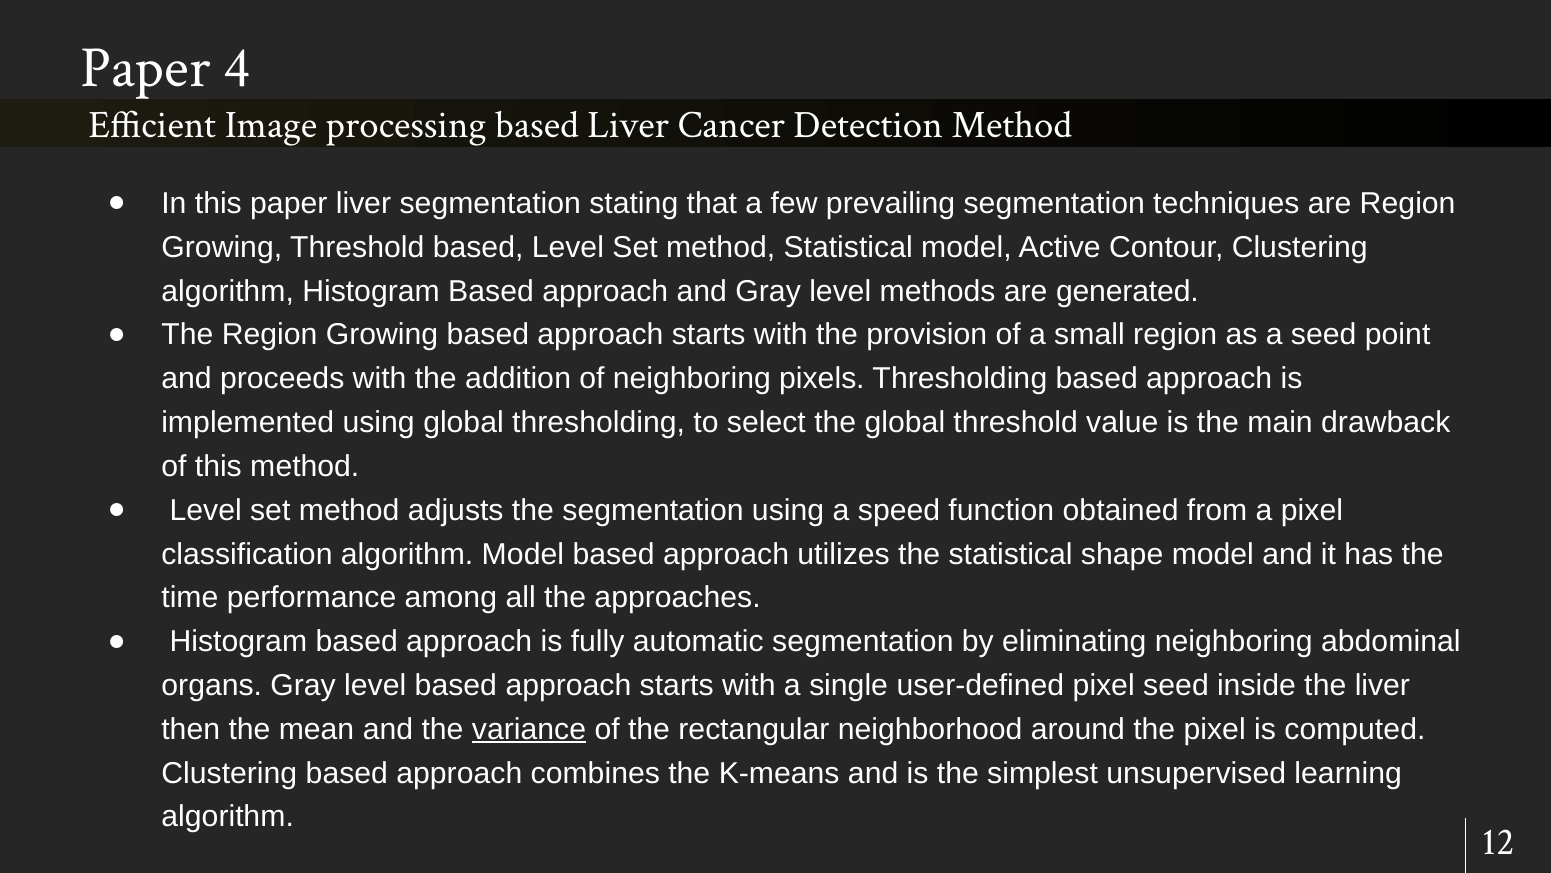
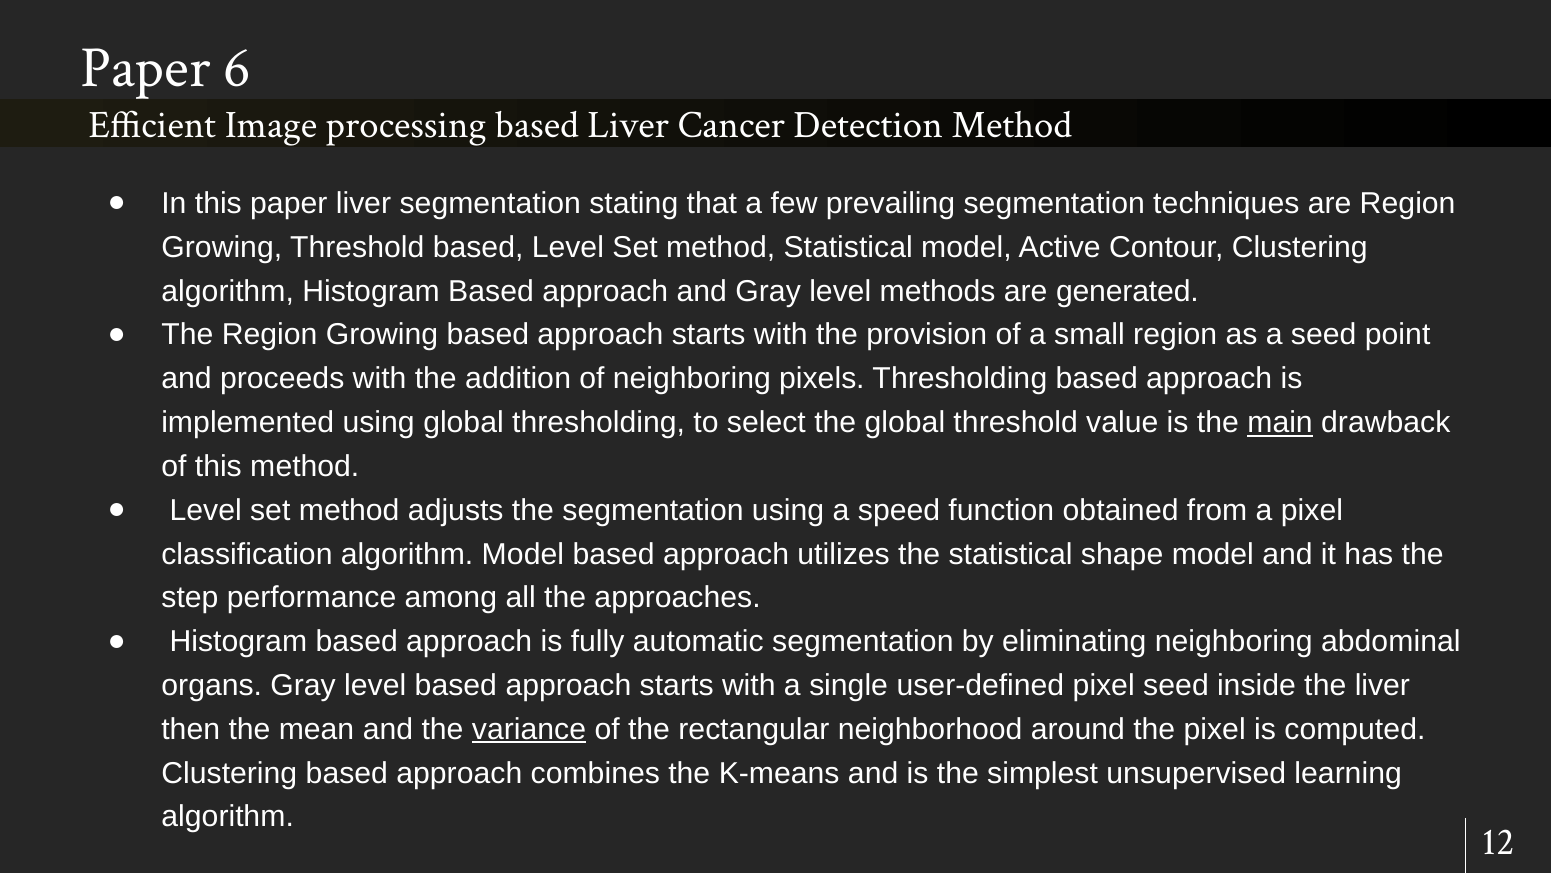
4: 4 -> 6 (238, 67)
main underline: none -> present (1280, 422)
time: time -> step (190, 598)
